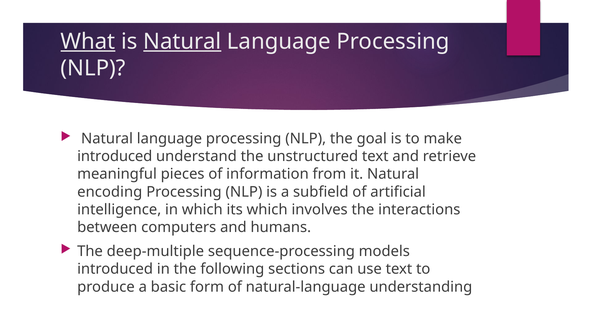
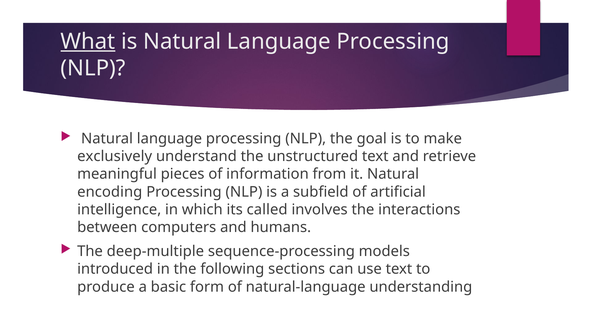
Natural underline: present -> none (182, 41)
introduced: introduced -> exclusively (115, 156)
its which: which -> called (267, 210)
